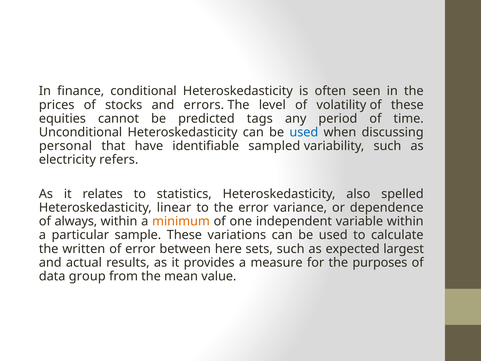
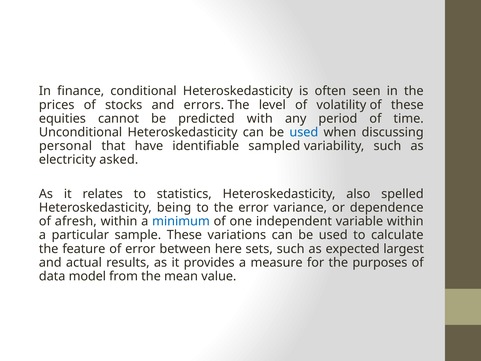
tags: tags -> with (260, 118)
refers: refers -> asked (119, 160)
linear: linear -> being (174, 208)
always: always -> afresh (76, 221)
minimum colour: orange -> blue (181, 221)
written: written -> feature (84, 249)
group: group -> model (87, 276)
